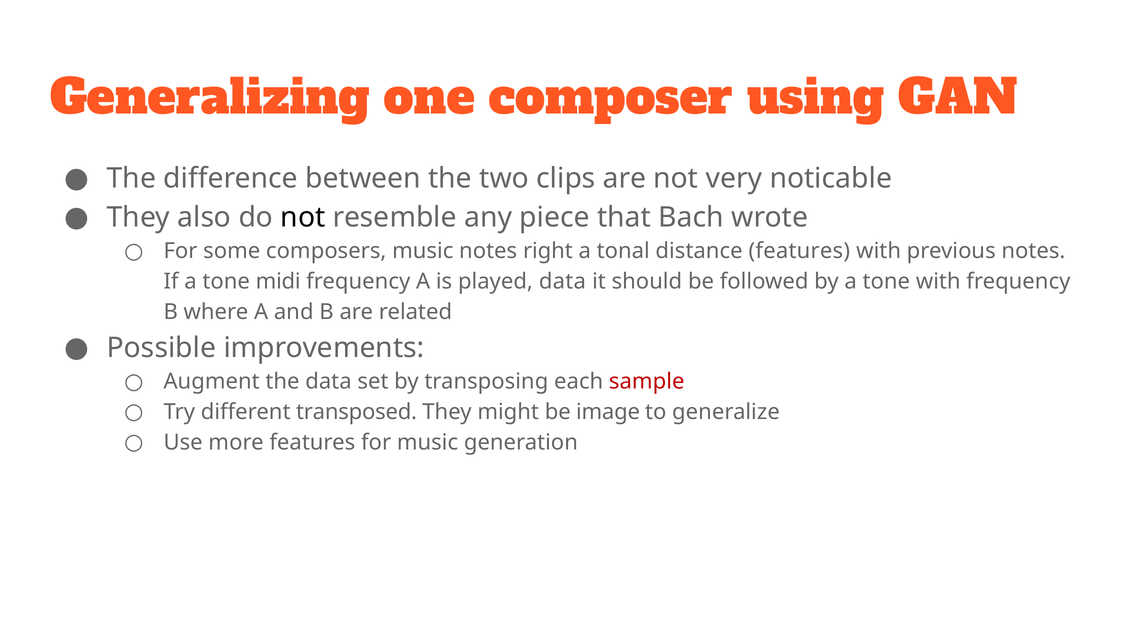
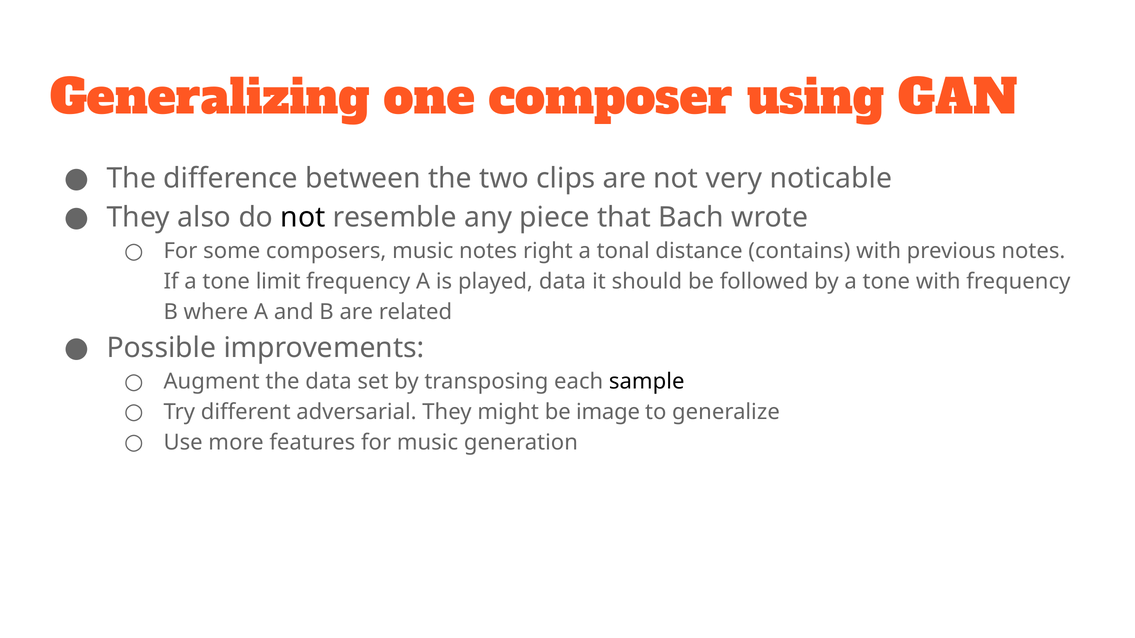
distance features: features -> contains (799, 251)
midi: midi -> limit (278, 282)
sample colour: red -> black (647, 382)
transposed: transposed -> adversarial (356, 412)
